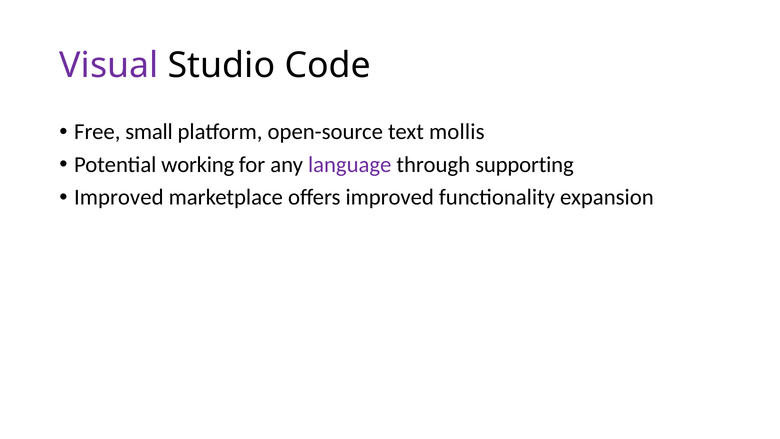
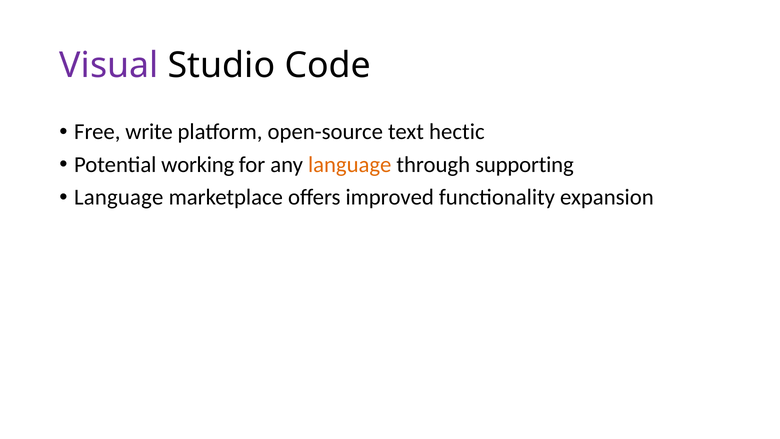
small: small -> write (149, 132)
mollis: mollis -> hectic (457, 132)
language colour: purple -> orange (350, 165)
Improved: Improved -> Language (119, 197)
